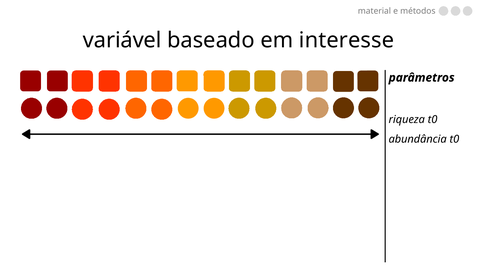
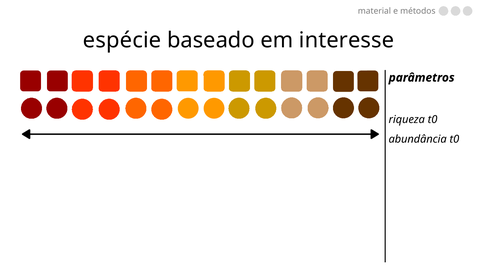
variável: variável -> espécie (122, 40)
